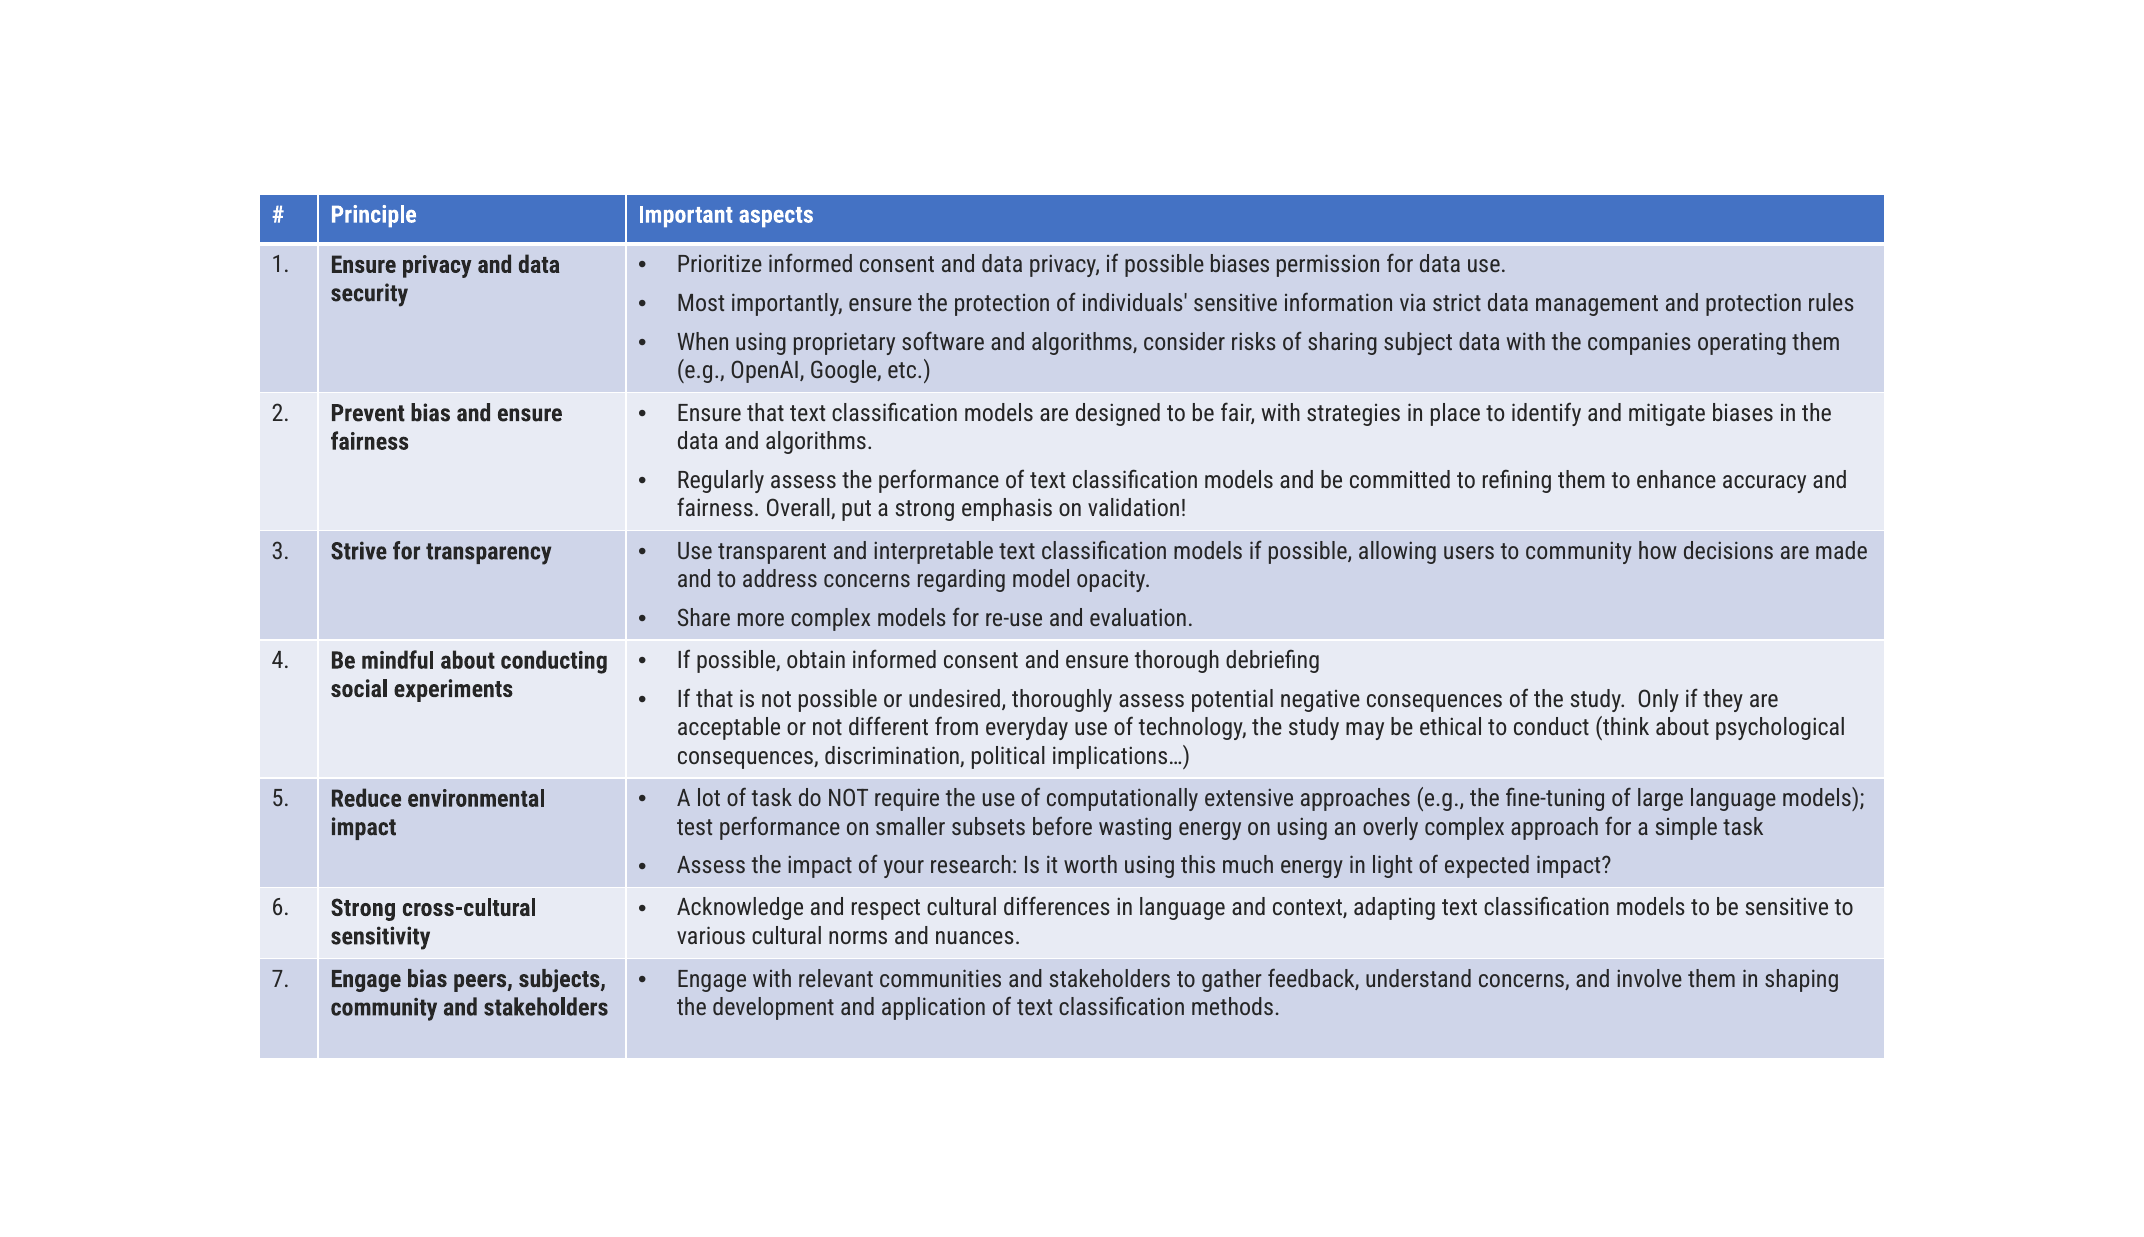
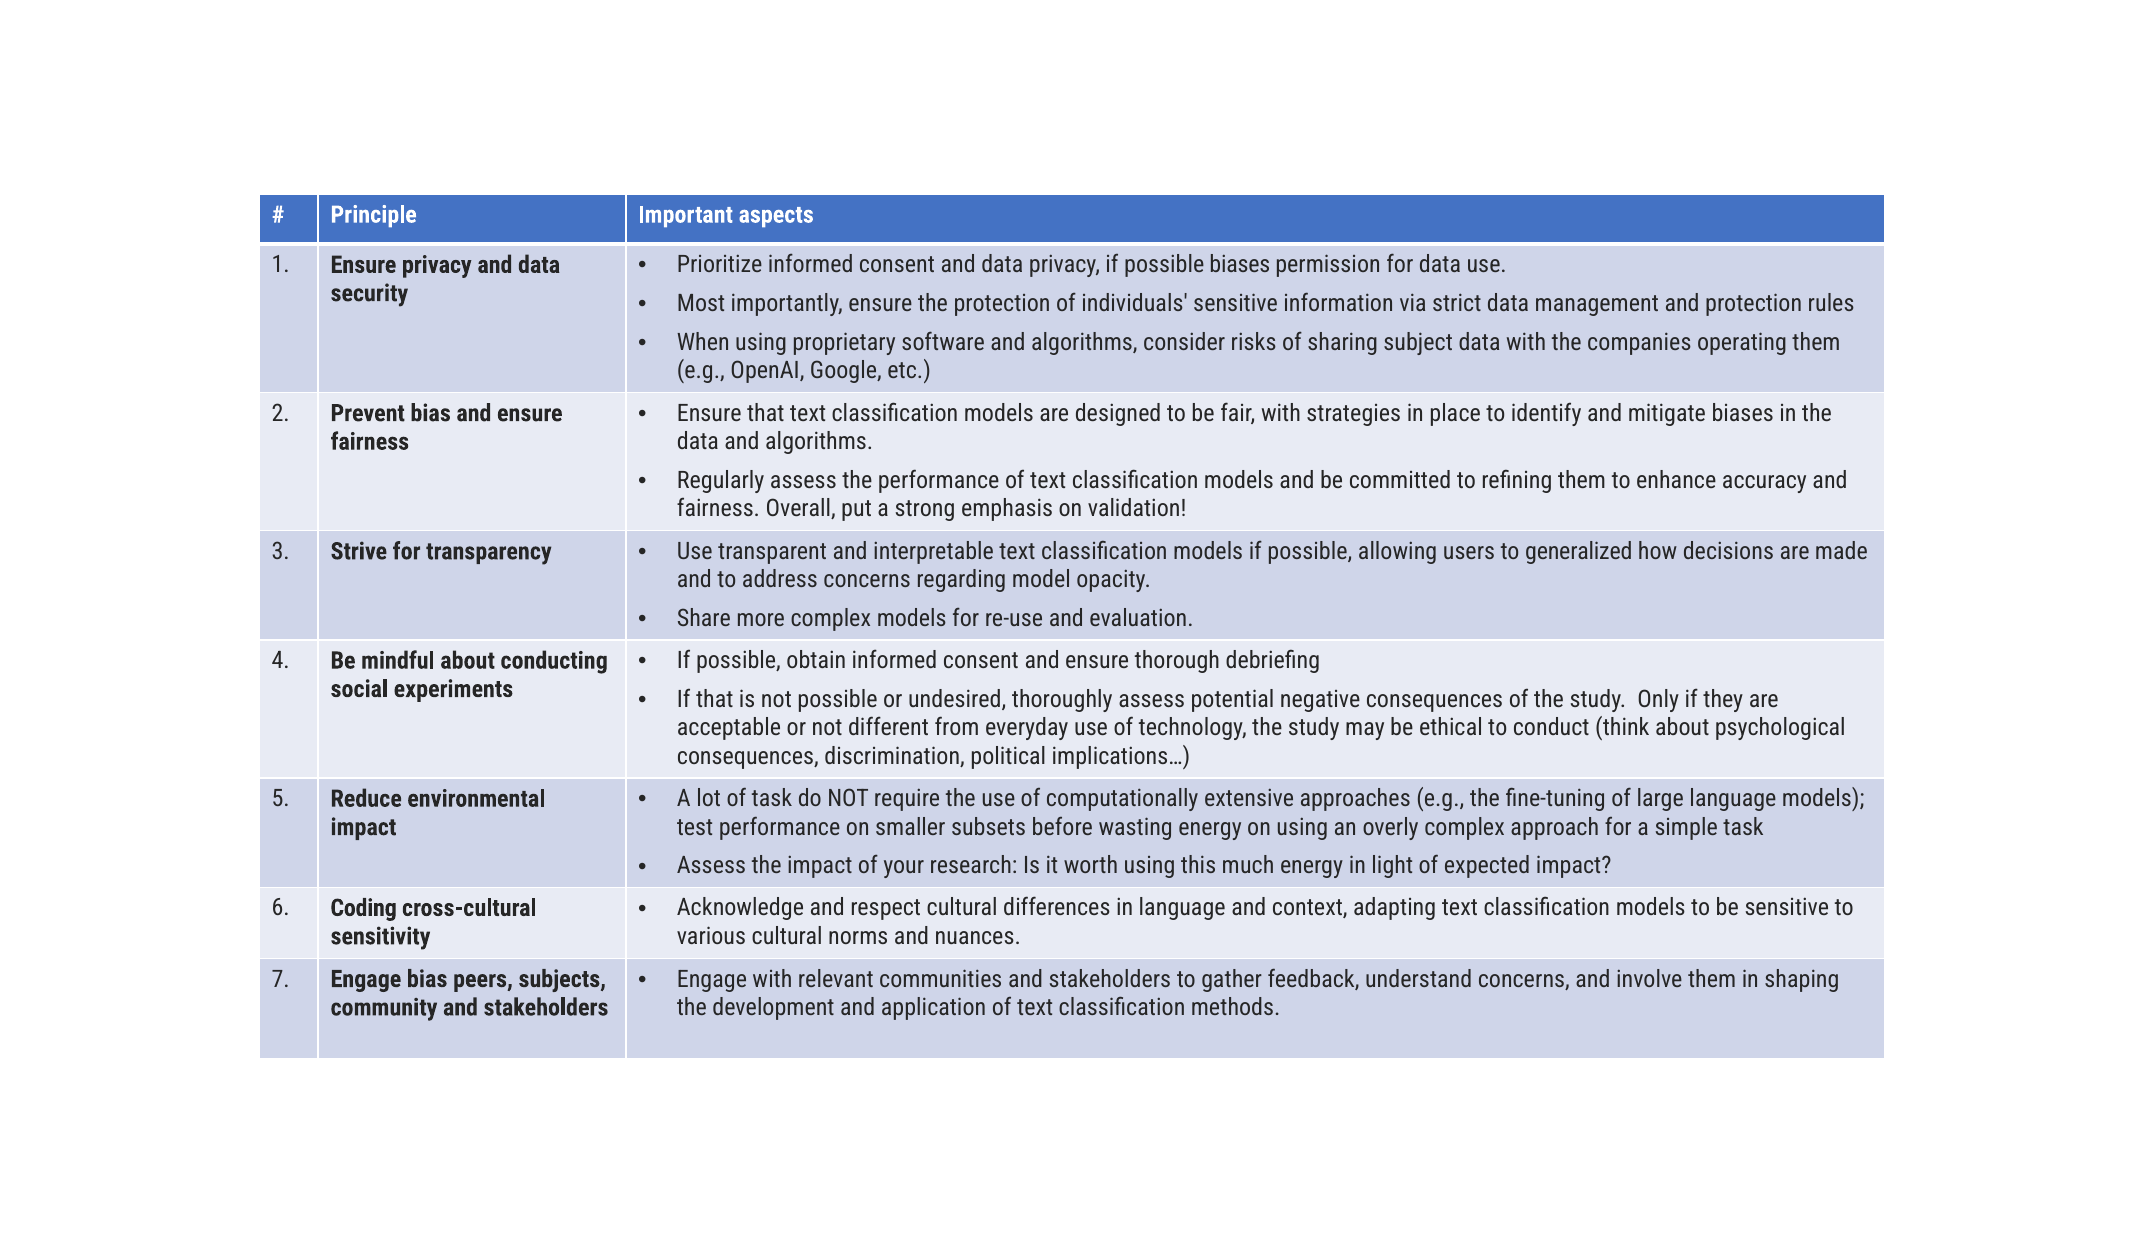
to community: community -> generalized (1579, 551)
6 Strong: Strong -> Coding (364, 908)
